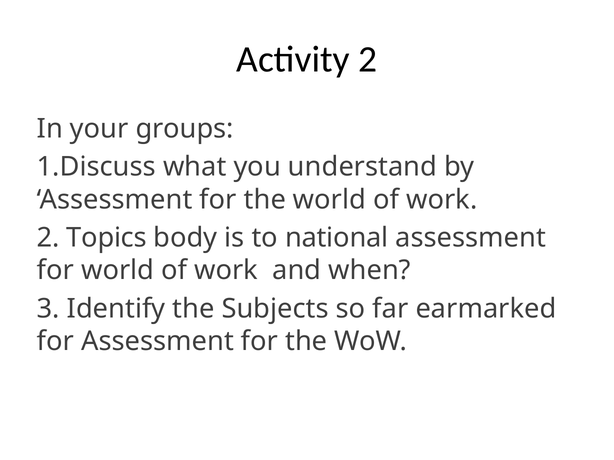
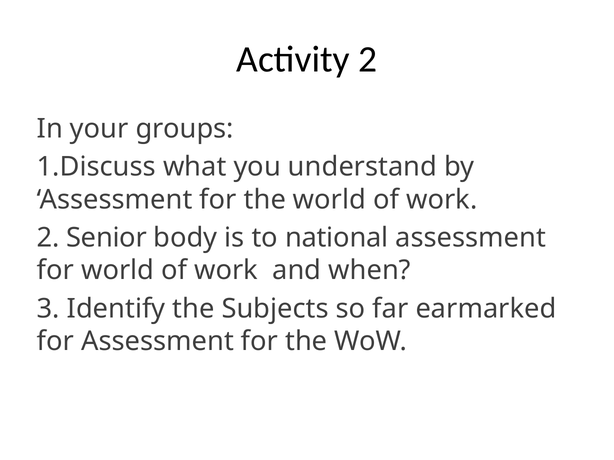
Topics: Topics -> Senior (107, 238)
